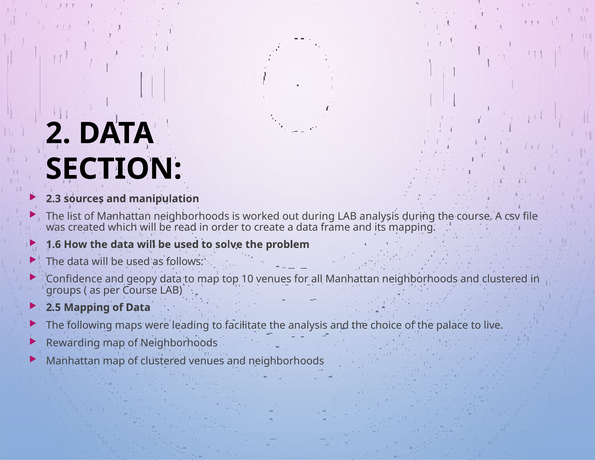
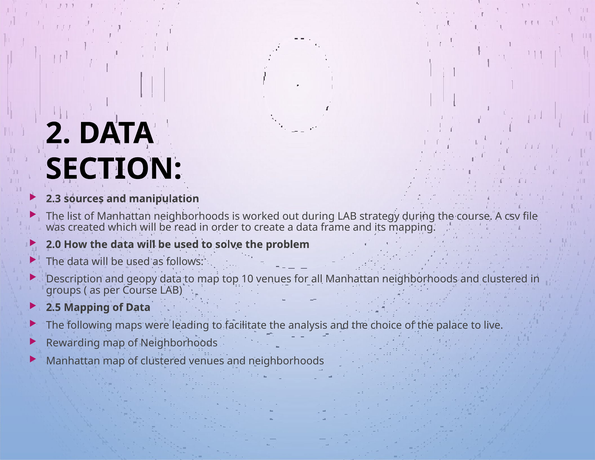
LAB analysis: analysis -> strategy (379, 216)
1.6: 1.6 -> 2.0 (53, 244)
Confidence: Confidence -> Description (74, 279)
